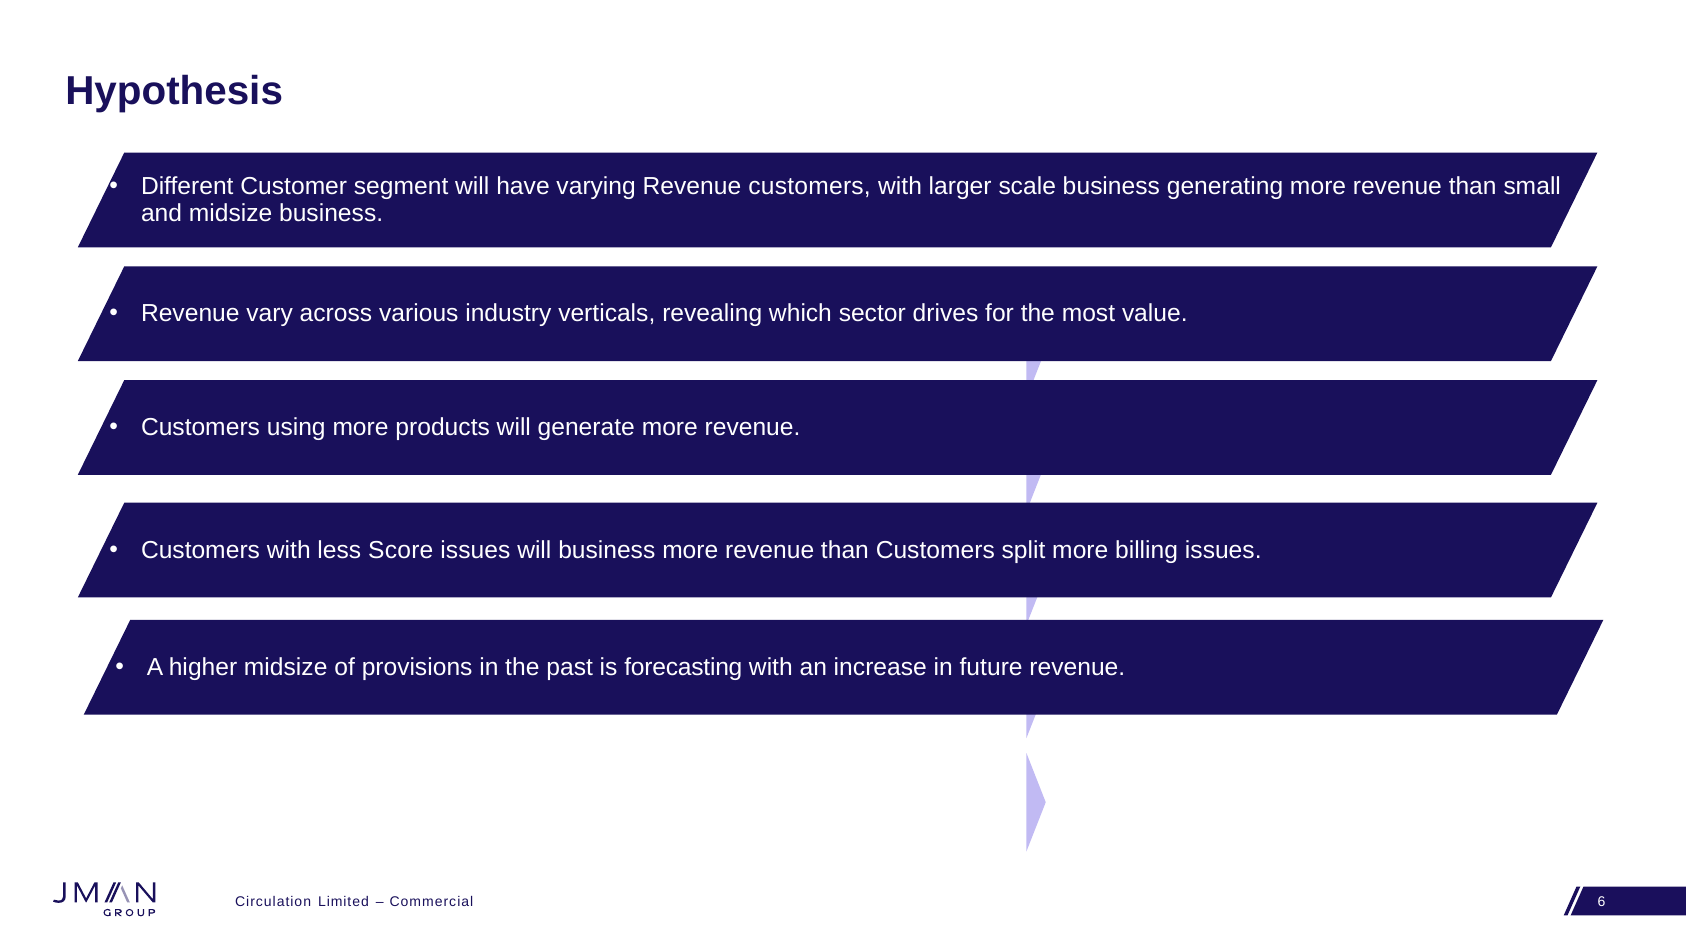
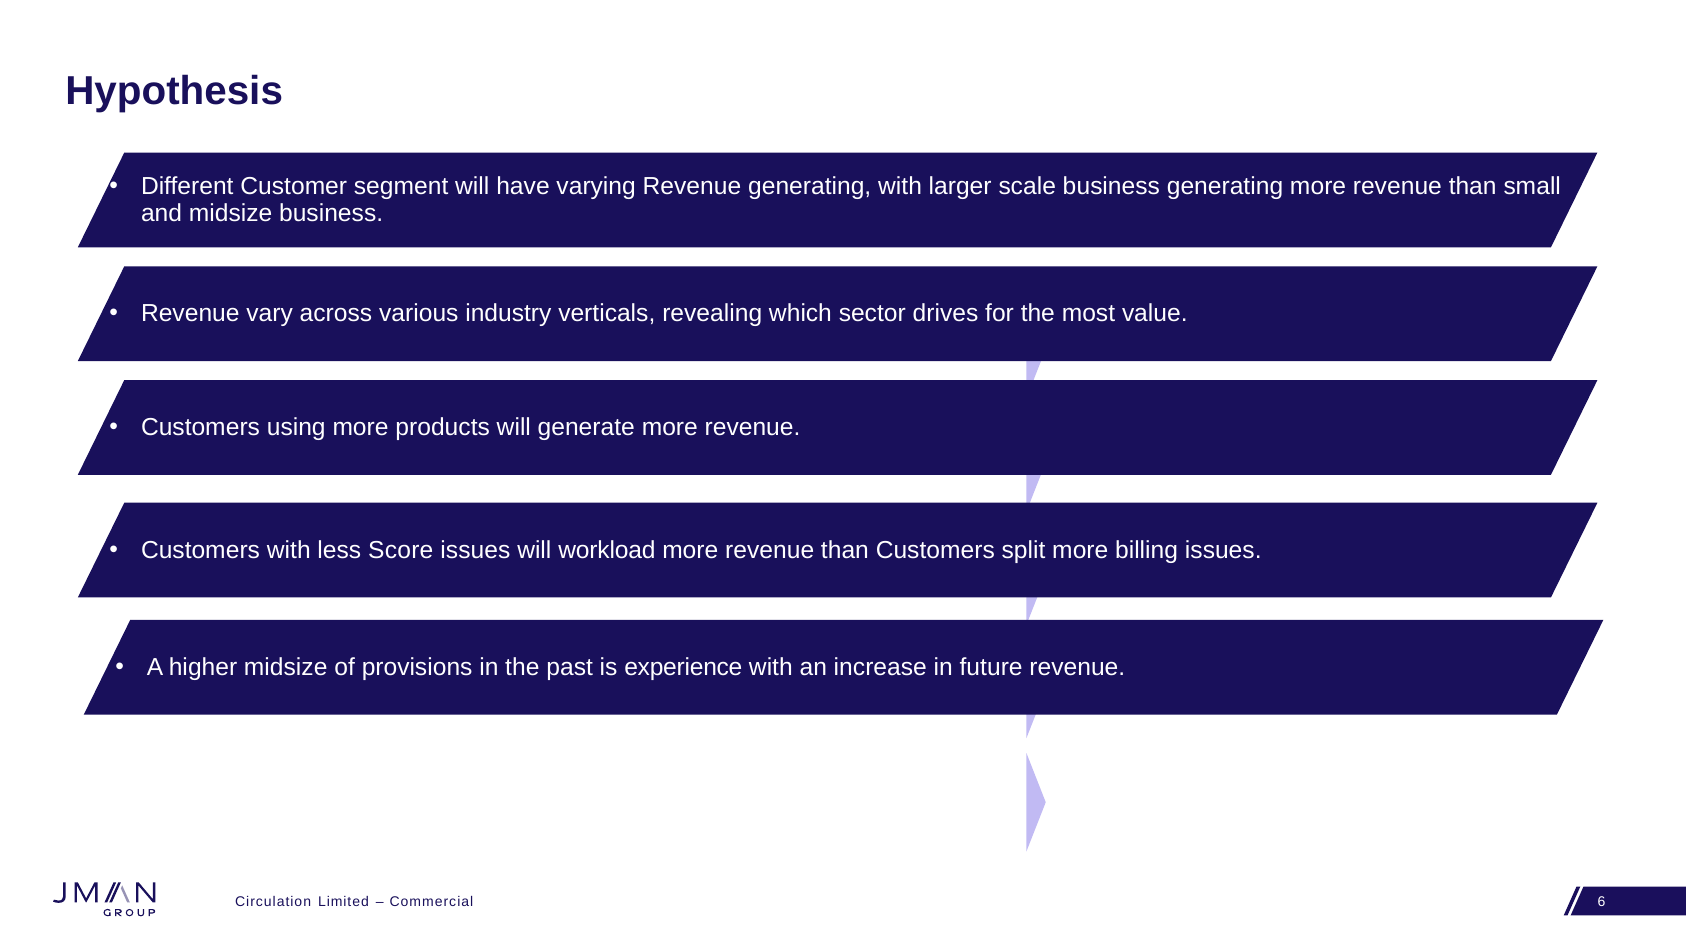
Revenue customers: customers -> generating (810, 187)
will business: business -> workload (607, 550)
forecasting: forecasting -> experience (683, 667)
